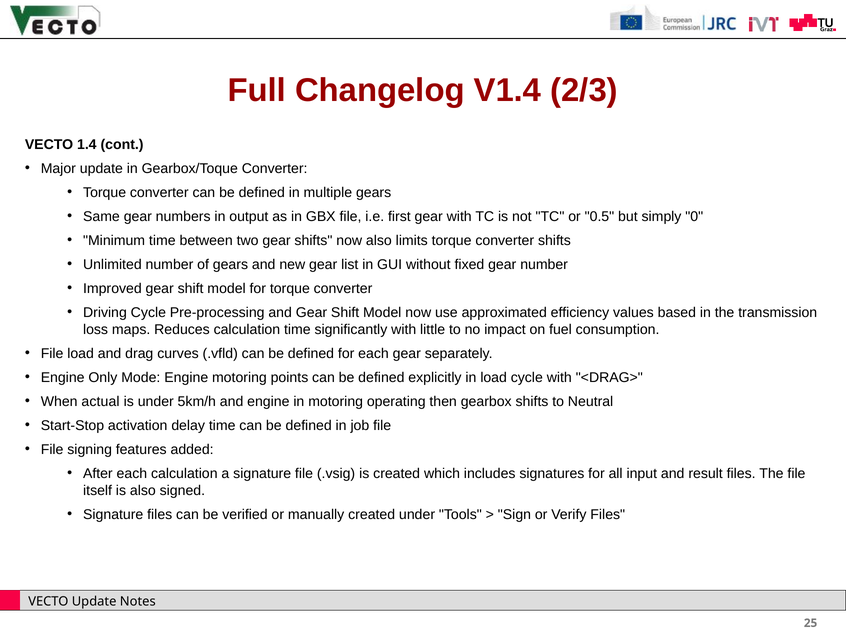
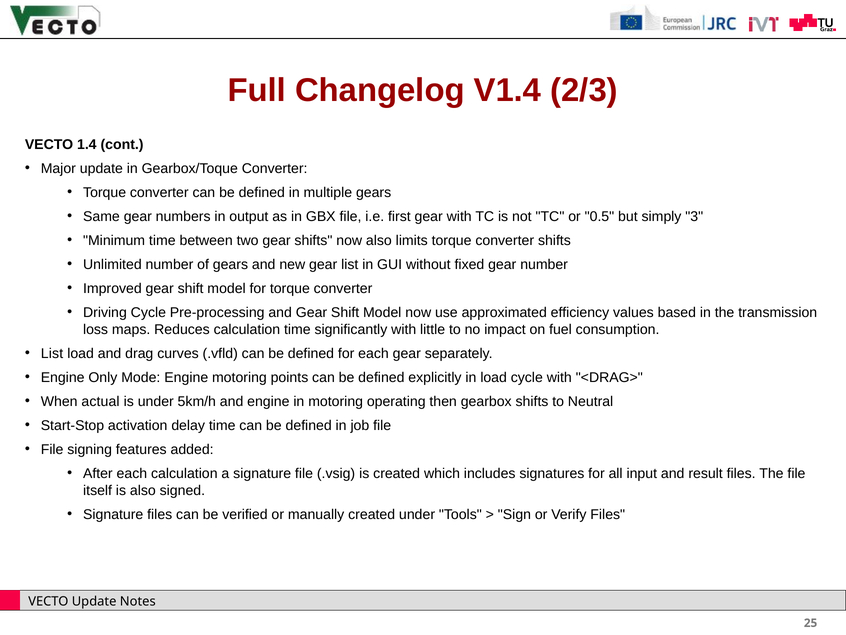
0: 0 -> 3 (694, 216)
File: File -> List (52, 353)
